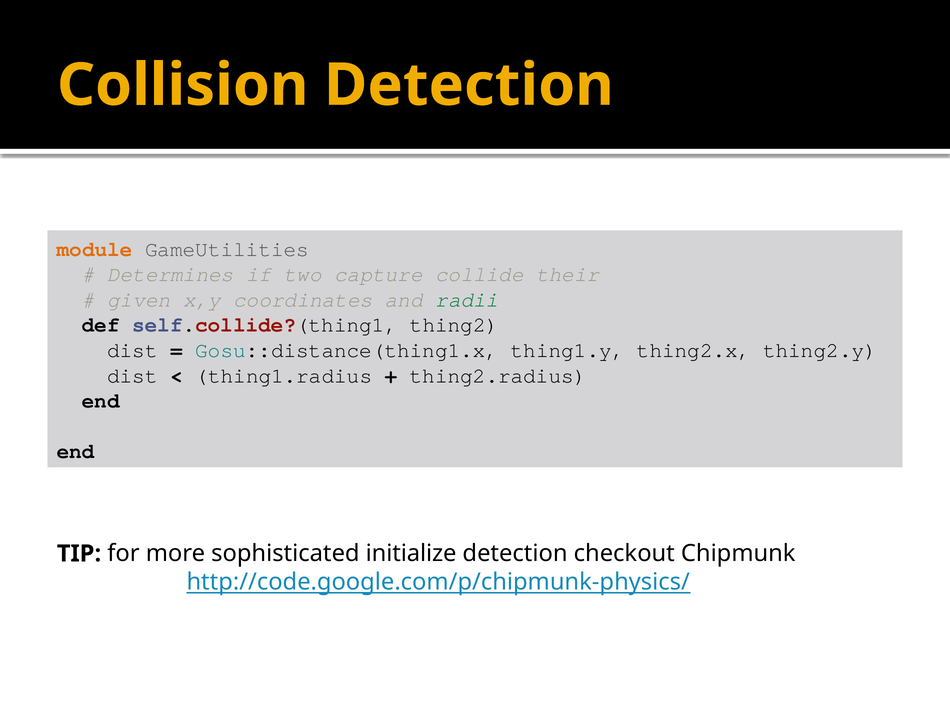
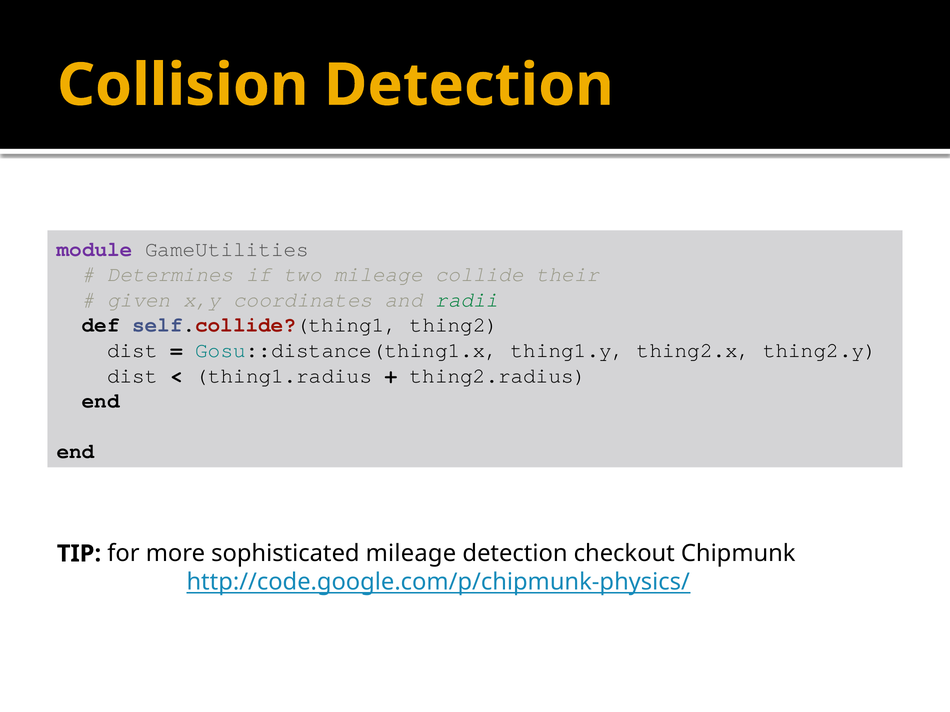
module colour: orange -> purple (95, 249)
two capture: capture -> mileage (378, 275)
sophisticated initialize: initialize -> mileage (411, 554)
